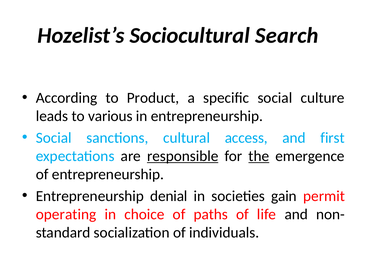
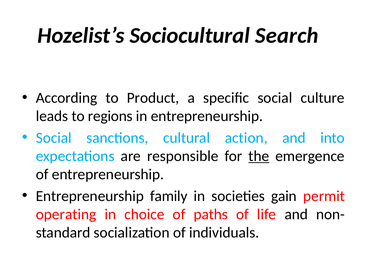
various: various -> regions (110, 116)
access: access -> action (246, 138)
first: first -> into (333, 138)
responsible underline: present -> none (183, 156)
denial: denial -> family (169, 196)
